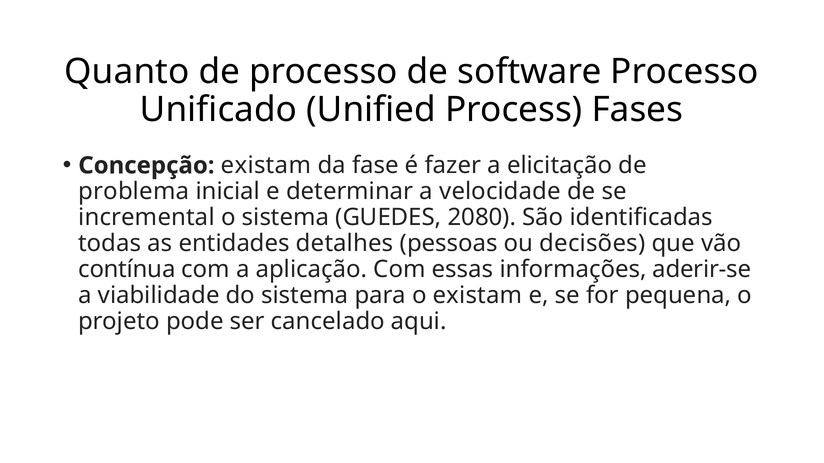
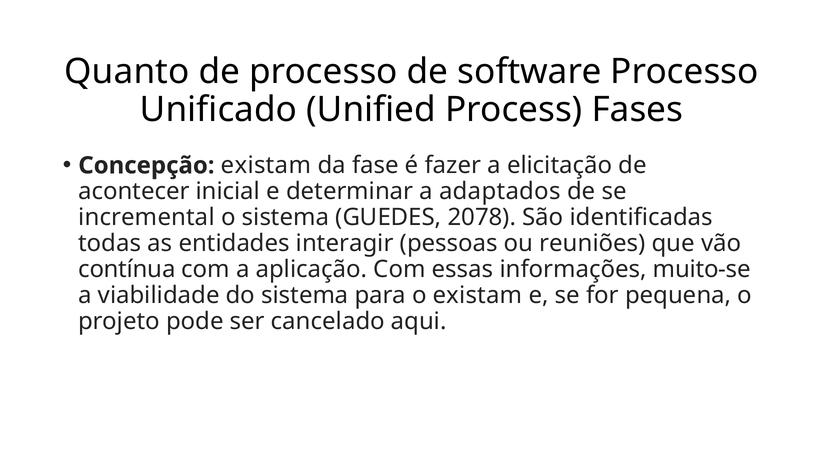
problema: problema -> acontecer (134, 192)
velocidade: velocidade -> adaptados (500, 192)
2080: 2080 -> 2078 (482, 218)
detalhes: detalhes -> interagir (345, 244)
decisões: decisões -> reuniões (592, 244)
aderir-se: aderir-se -> muito-se (702, 270)
